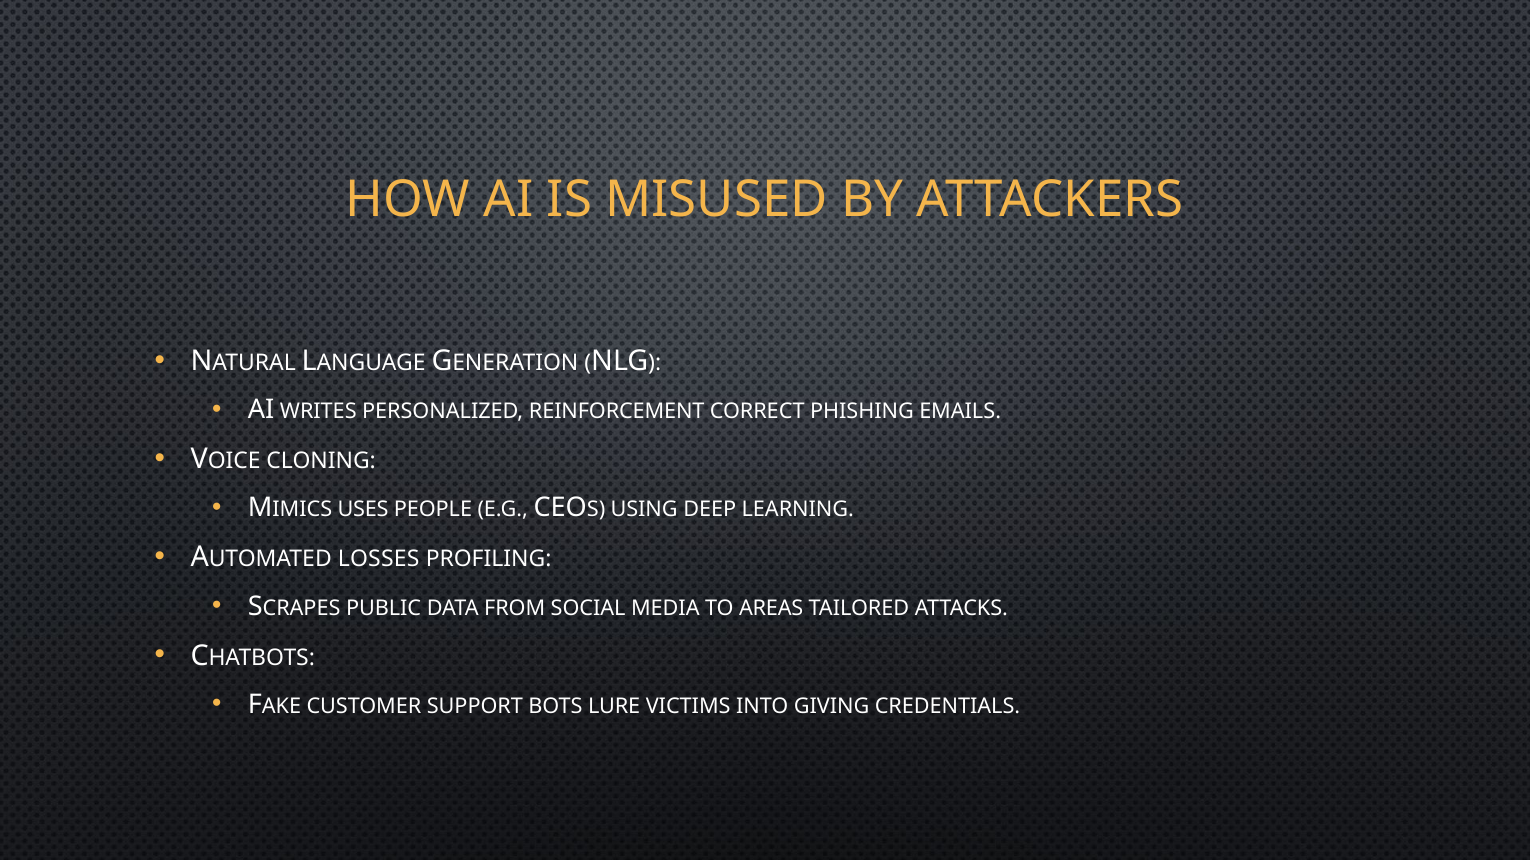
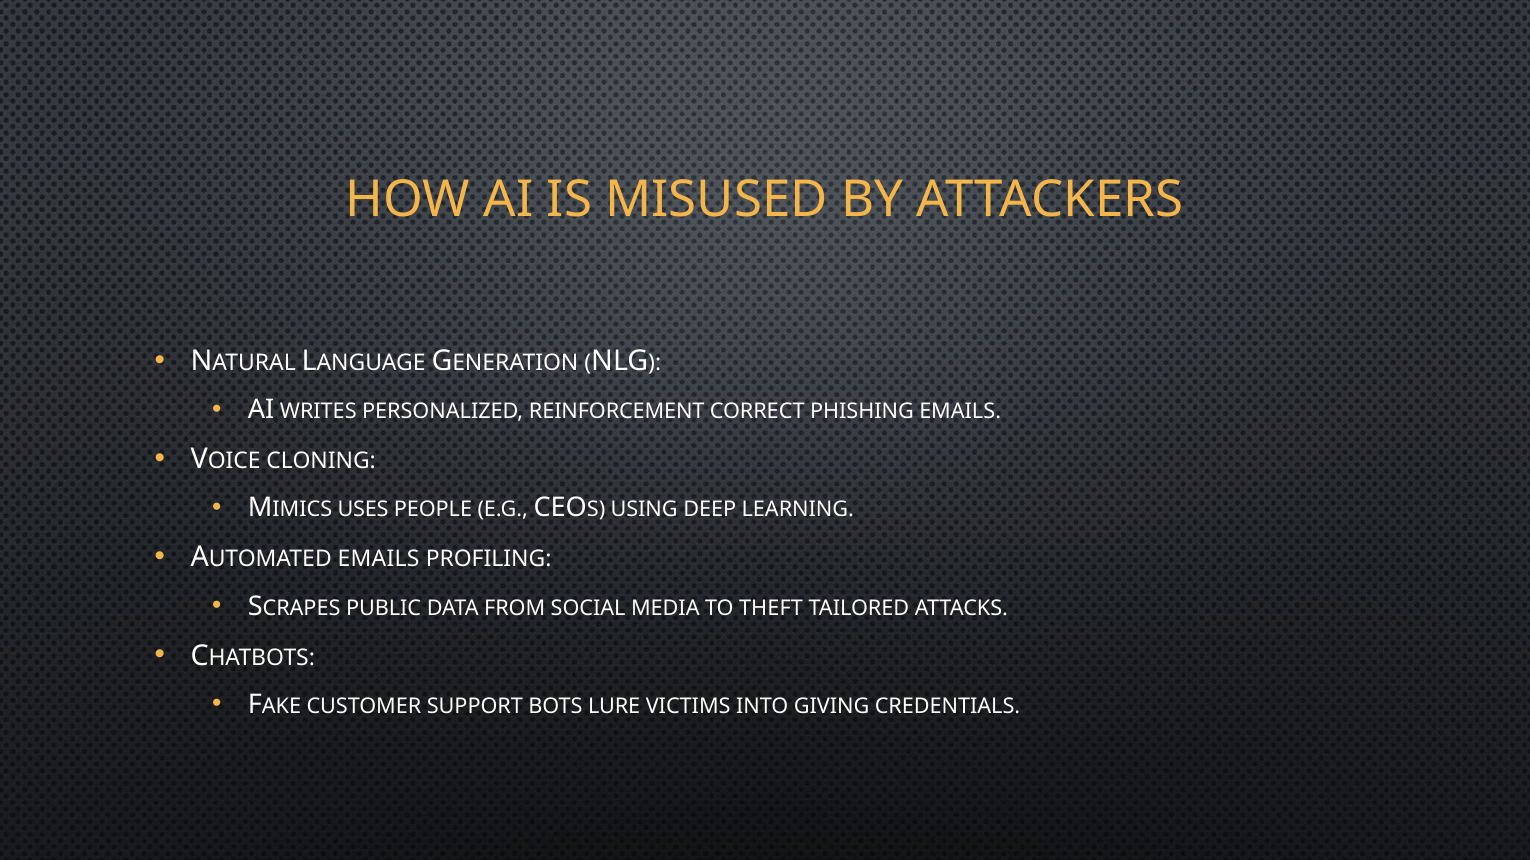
LOSSES: LOSSES -> EMAILS (379, 560)
AREAS: AREAS -> THEFT (771, 608)
